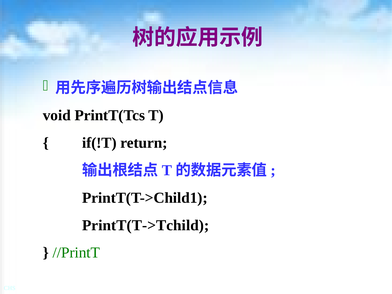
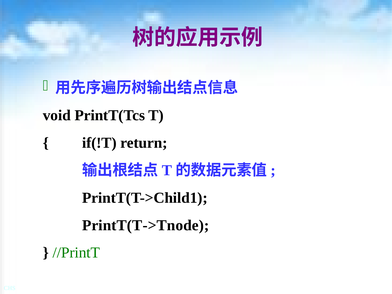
PrintT(T->Tchild: PrintT(T->Tchild -> PrintT(T->Tnode (146, 225)
